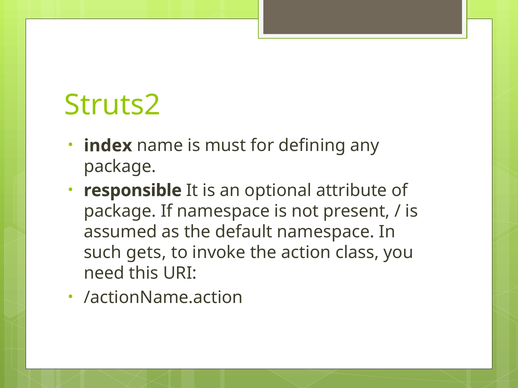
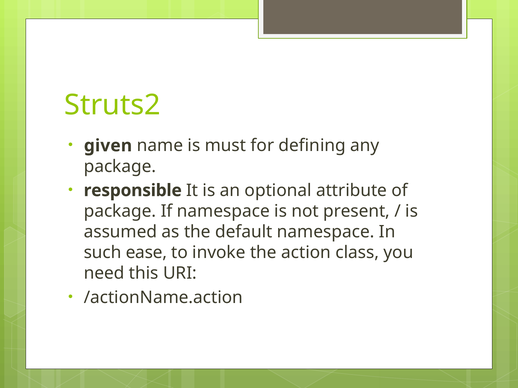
index: index -> given (108, 146)
gets: gets -> ease (146, 253)
